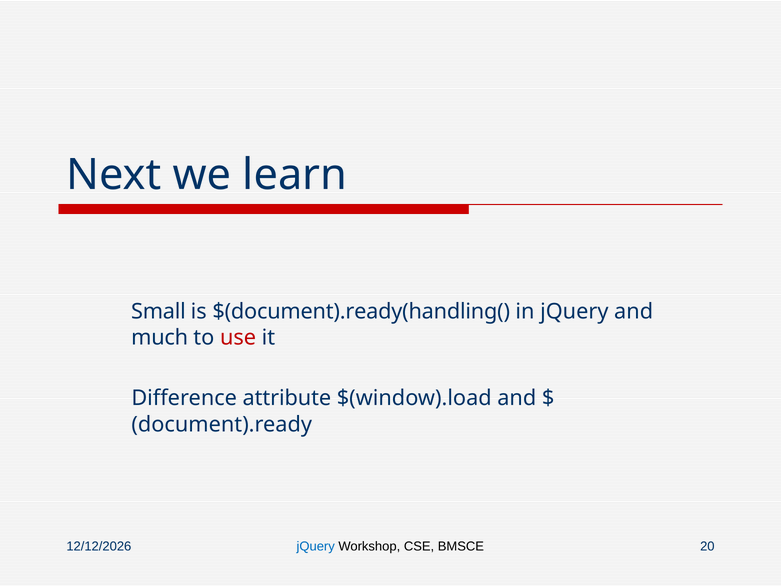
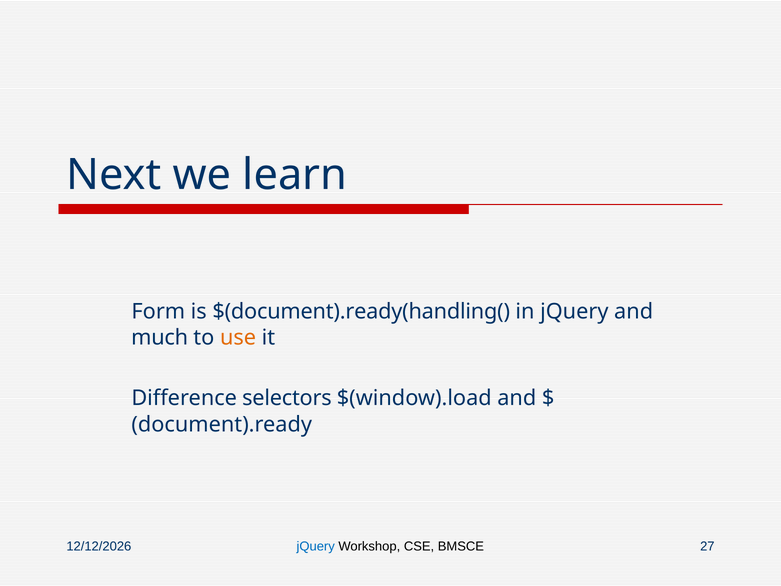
Small: Small -> Form (158, 311)
use colour: red -> orange (238, 337)
attribute: attribute -> selectors (287, 398)
20: 20 -> 27 (707, 546)
